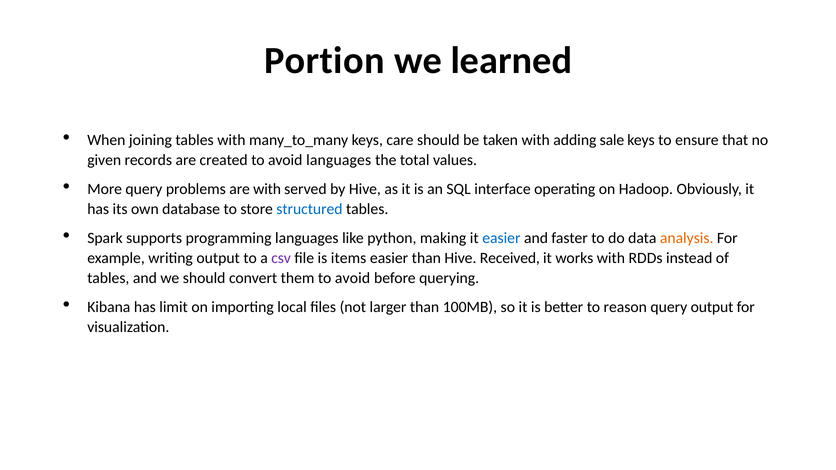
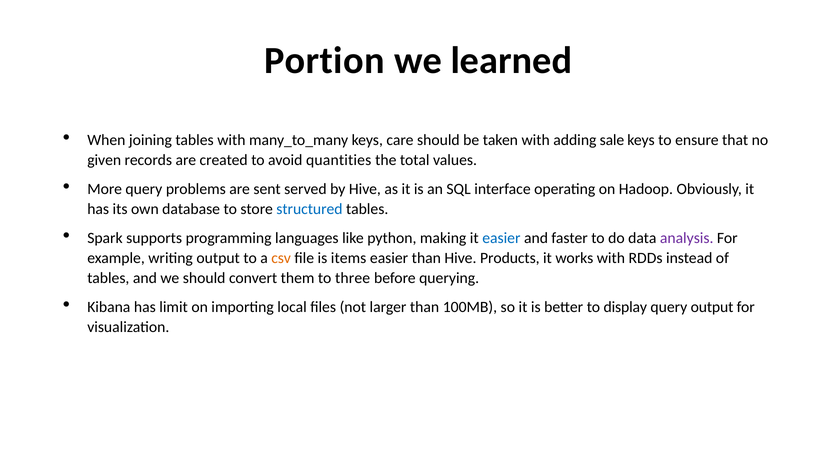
avoid languages: languages -> quantities (339, 160)
are with: with -> sent (267, 189)
analysis colour: orange -> purple (687, 238)
csv colour: purple -> orange (281, 258)
Received: Received -> Products (510, 258)
them to avoid: avoid -> three (353, 278)
reason: reason -> display (625, 307)
